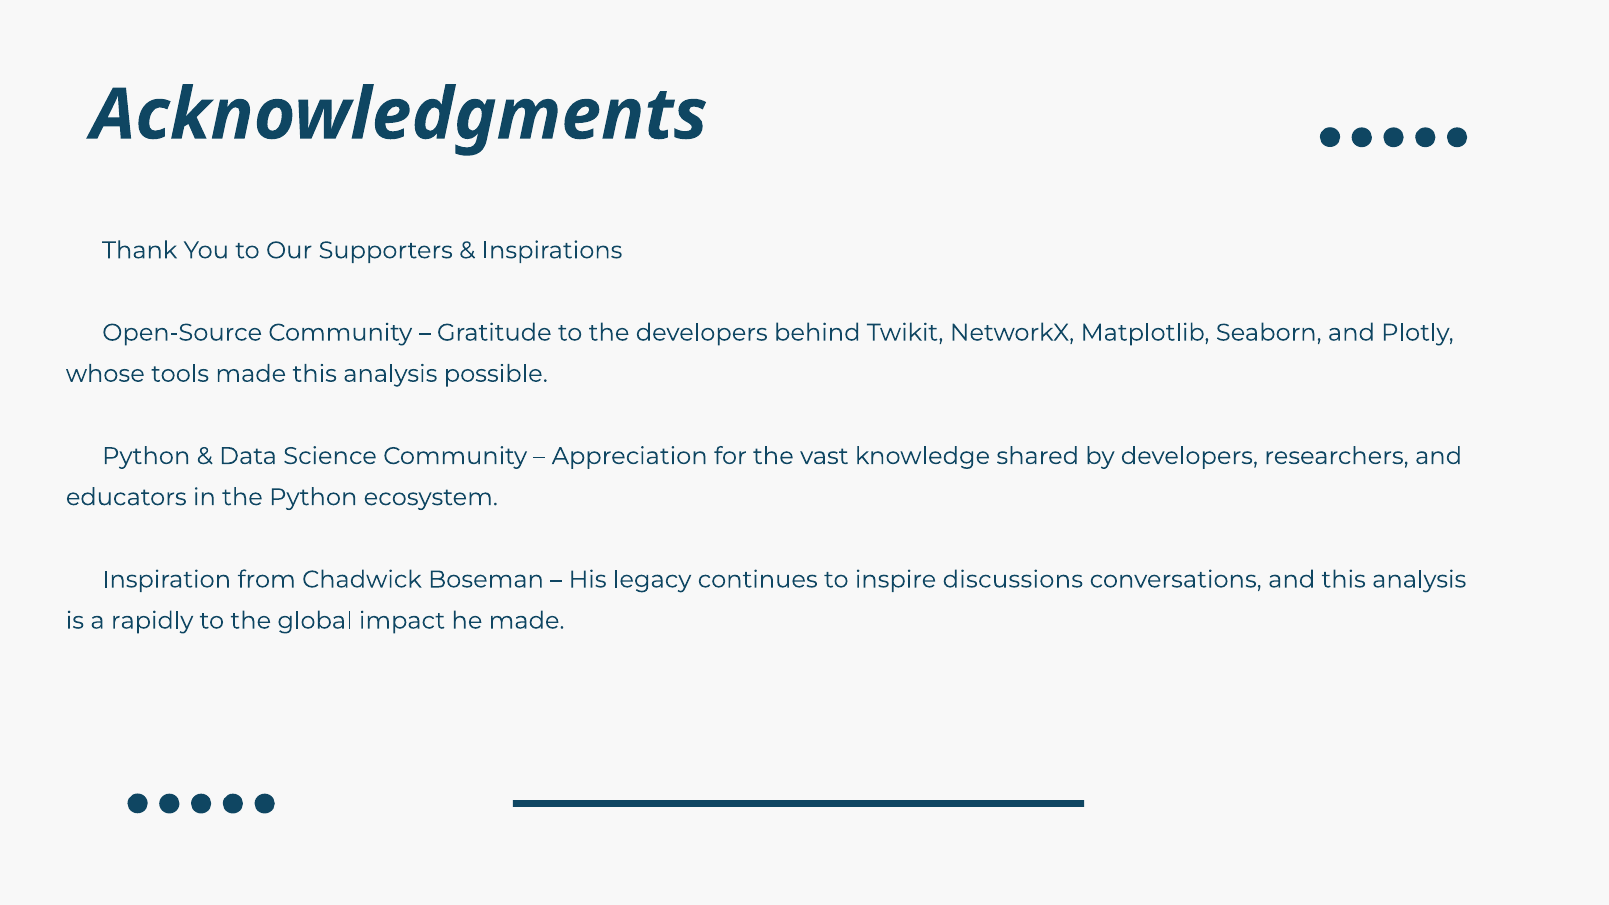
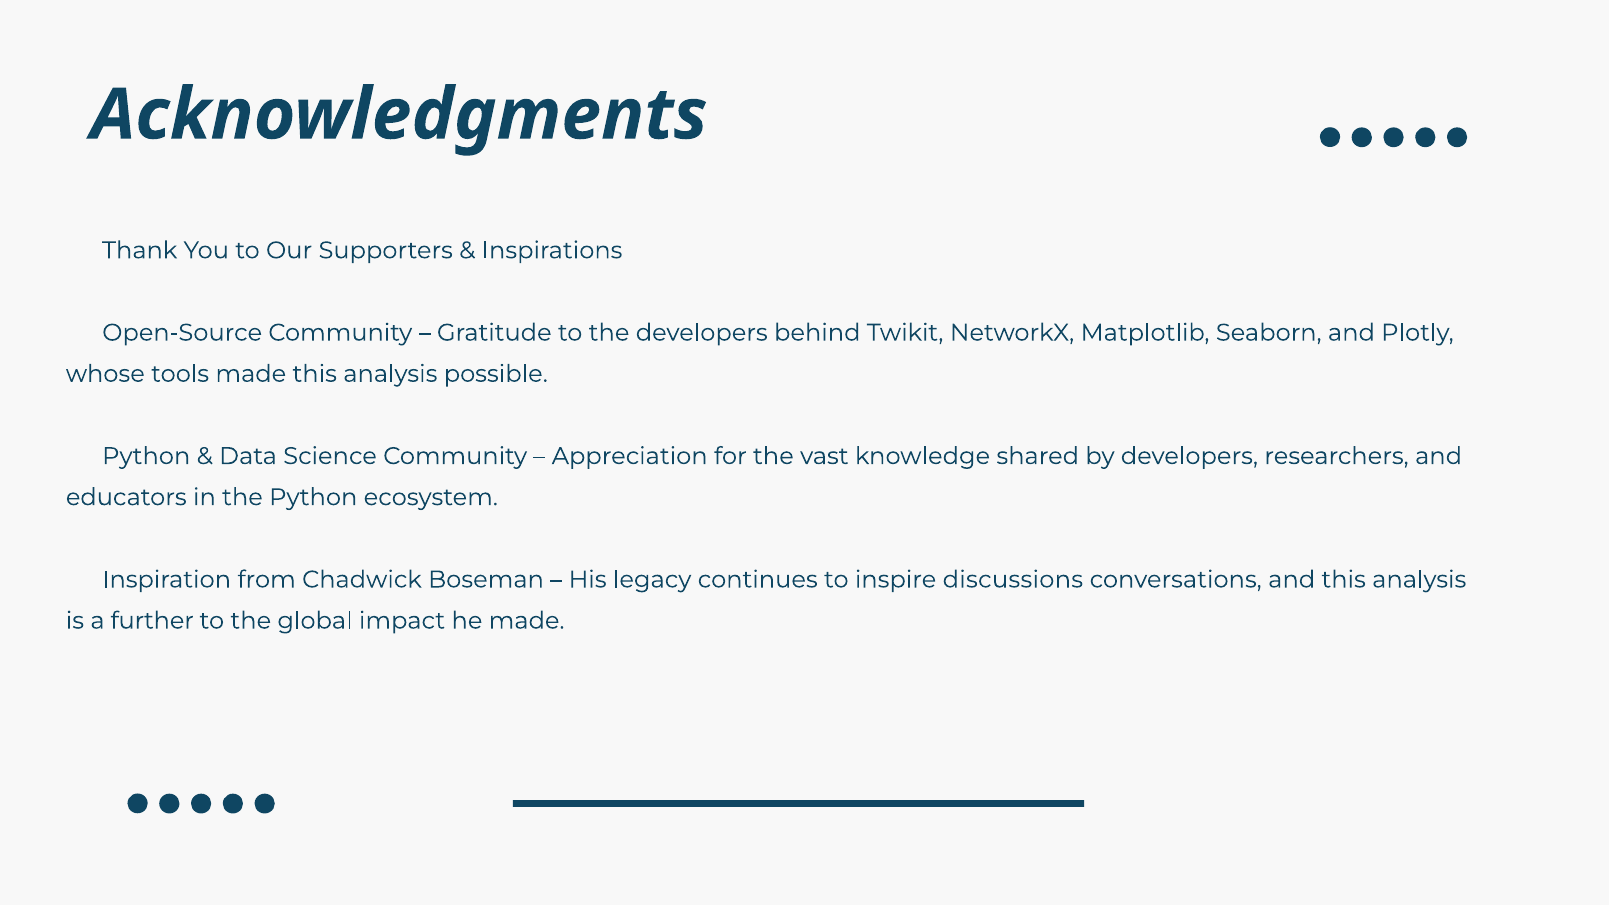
rapidly: rapidly -> further (152, 621)
